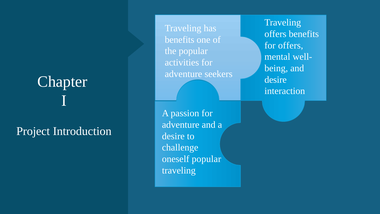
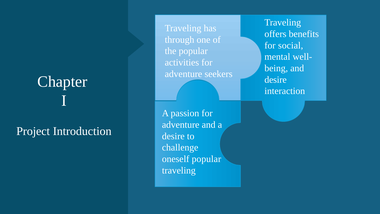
benefits: benefits -> through (180, 40)
for offers: offers -> social (291, 45)
